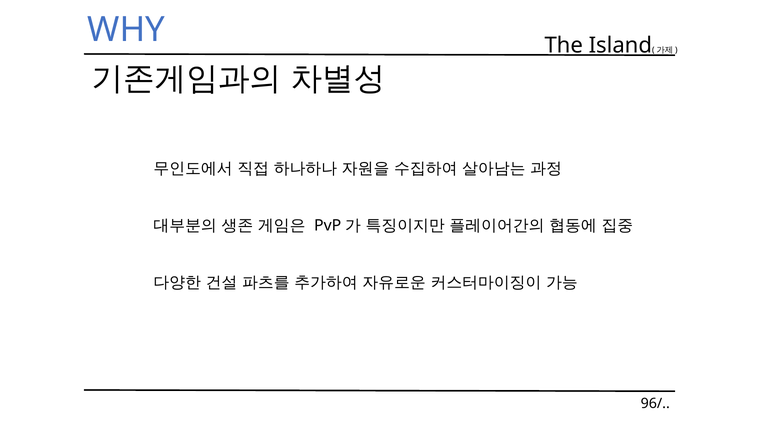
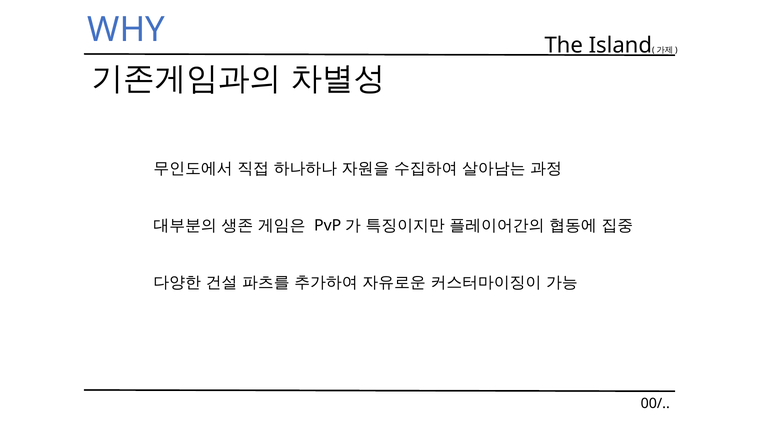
96/: 96/ -> 00/ (655, 403)
